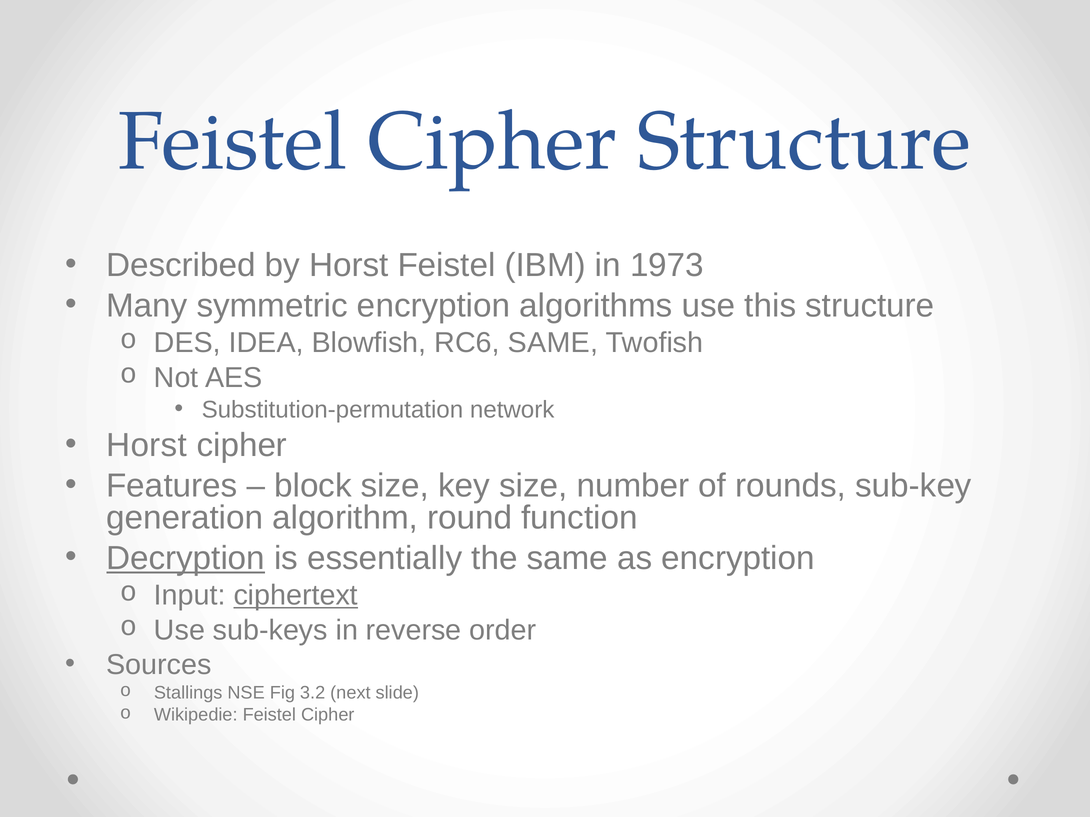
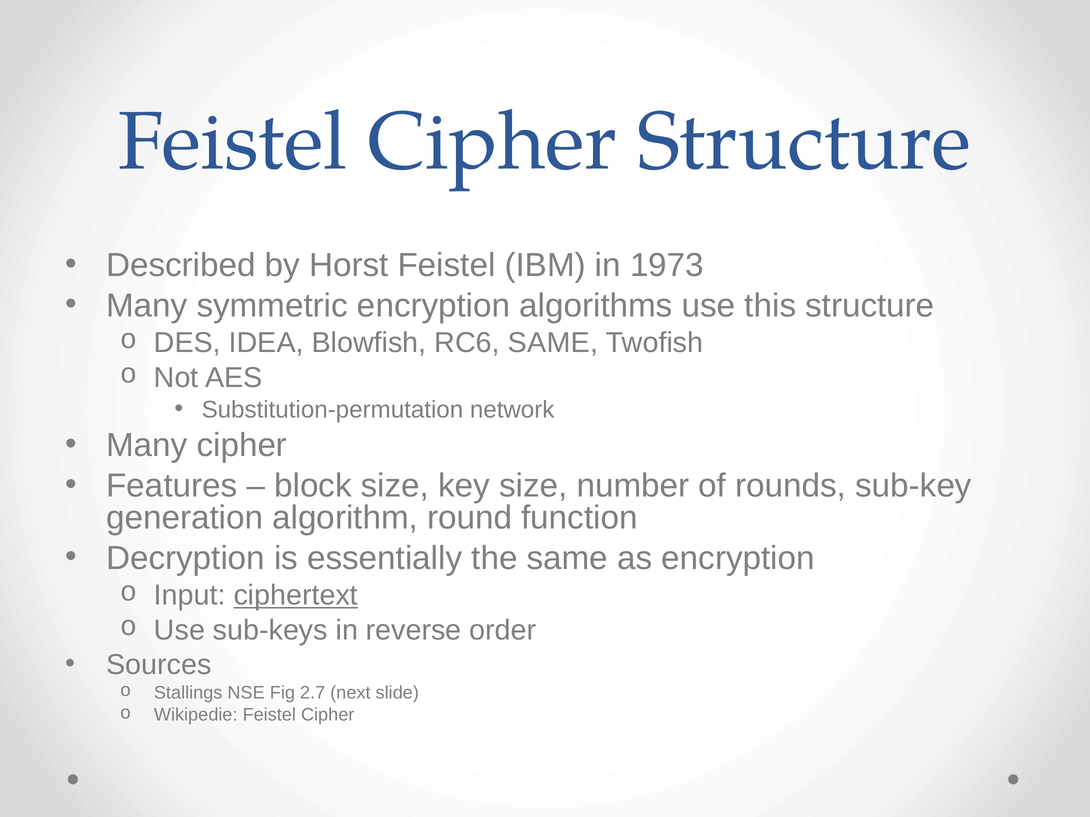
Horst: Horst -> Many (147, 446)
Decryption underline: present -> none (186, 558)
3.2: 3.2 -> 2.7 (313, 693)
